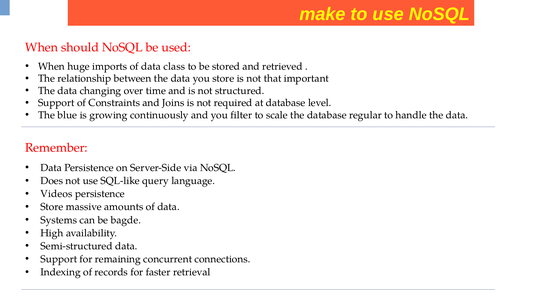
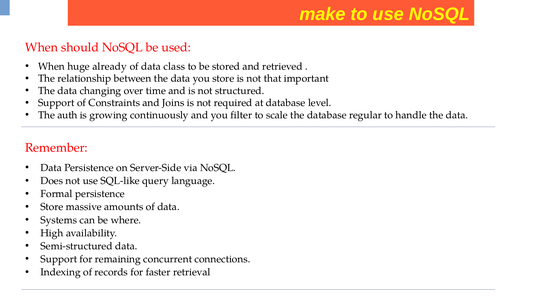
imports: imports -> already (110, 66)
blue: blue -> auth (67, 115)
Videos: Videos -> Formal (57, 194)
bagde: bagde -> where (126, 220)
